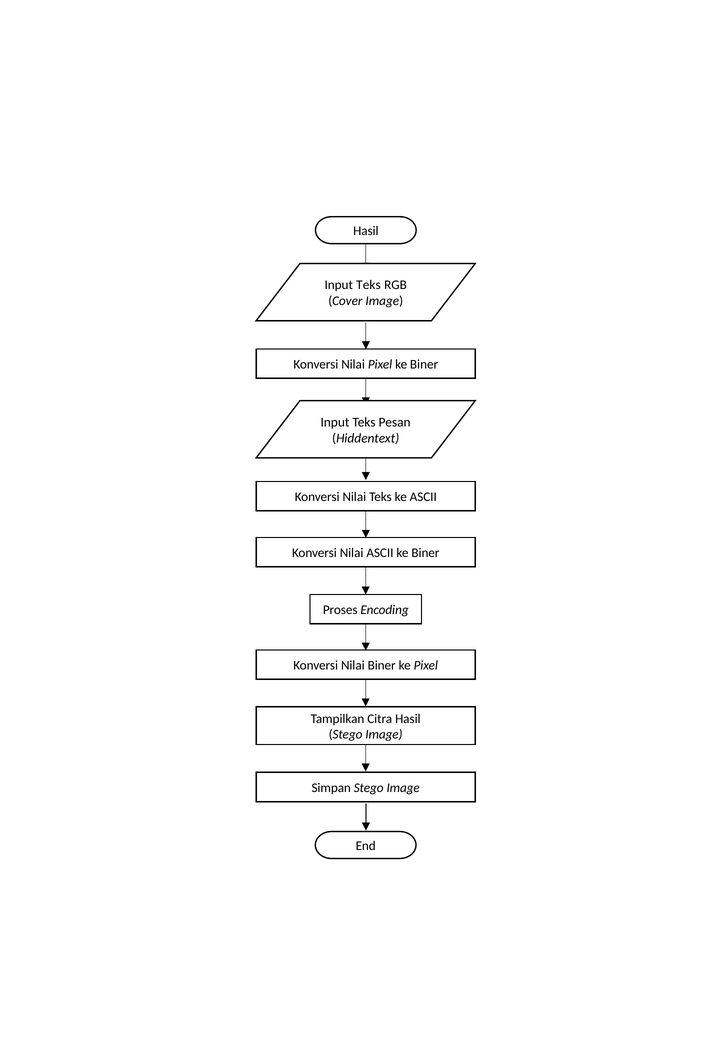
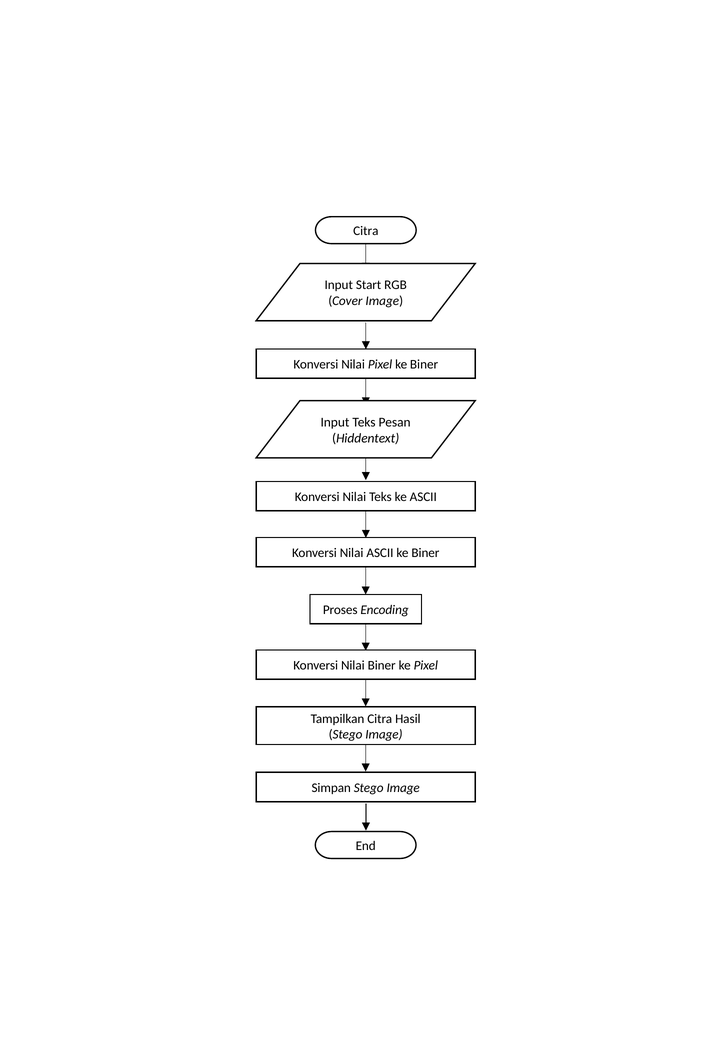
Hasil: Hasil -> Citra (366, 231)
Teks: Teks -> Start (369, 285)
